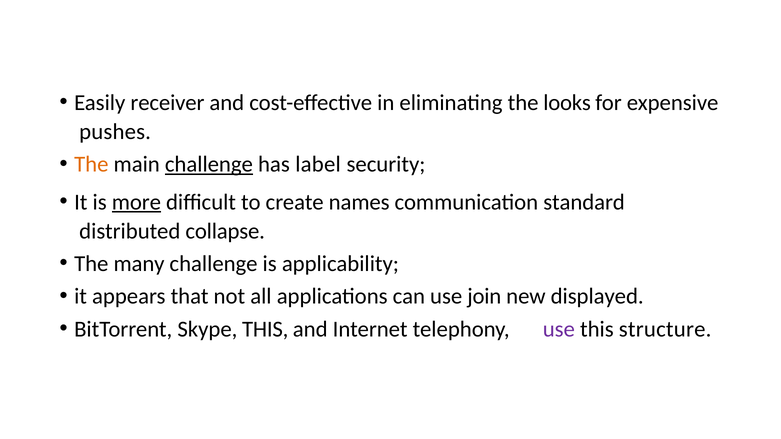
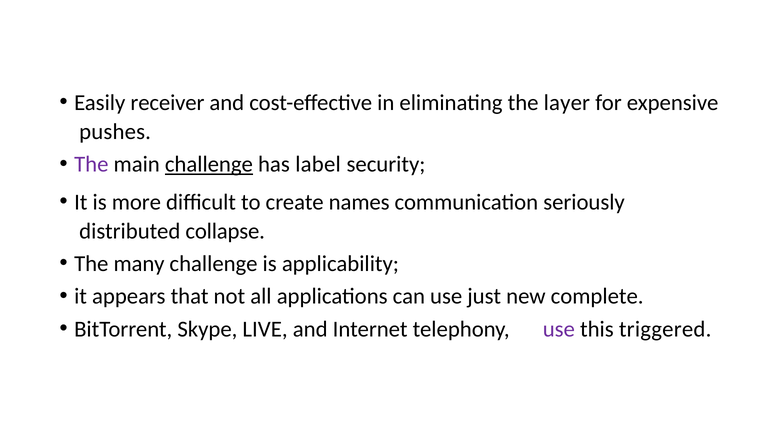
looks: looks -> layer (567, 103)
The colour: orange -> purple (91, 164)
more underline: present -> none (136, 202)
standard: standard -> seriously (584, 202)
join: join -> just (484, 297)
displayed: displayed -> complete (597, 297)
Skype THIS: THIS -> LIVE (265, 329)
structure: structure -> triggered (665, 329)
